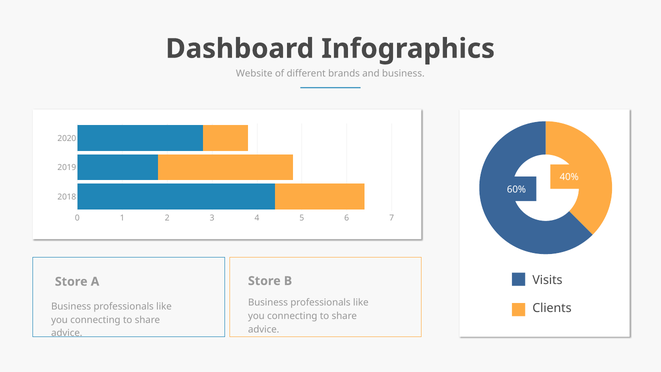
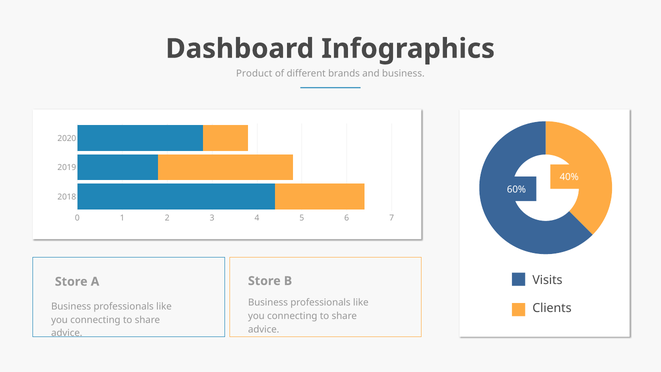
Website: Website -> Product (254, 73)
